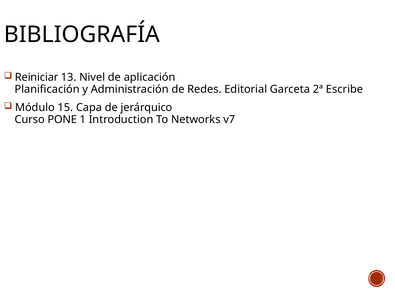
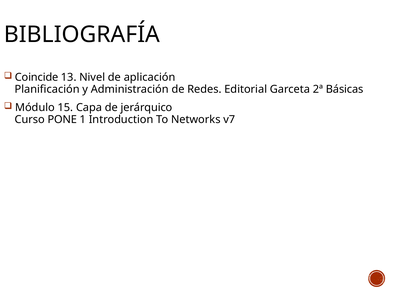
Reiniciar: Reiniciar -> Coincide (37, 77)
Escribe: Escribe -> Básicas (345, 89)
